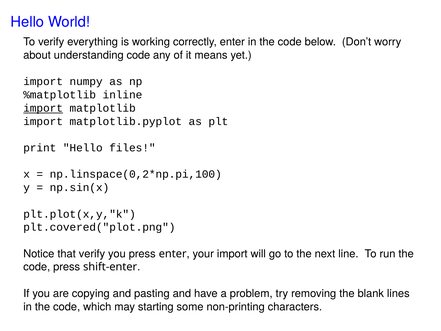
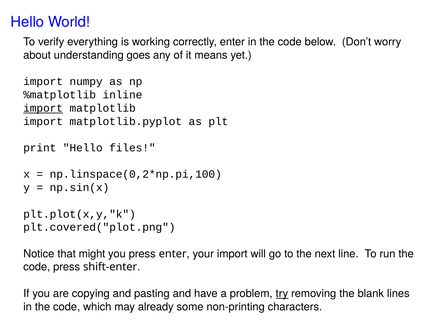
understanding code: code -> goes (138, 55)
that verify: verify -> might (92, 254)
try underline: none -> present (282, 293)
starting: starting -> already (156, 307)
